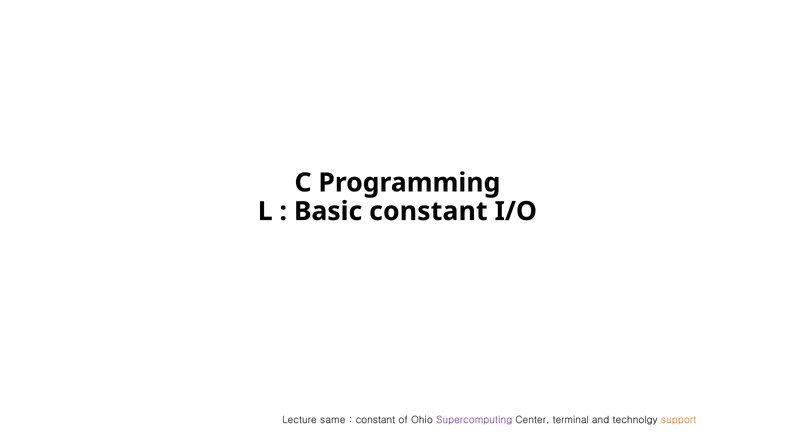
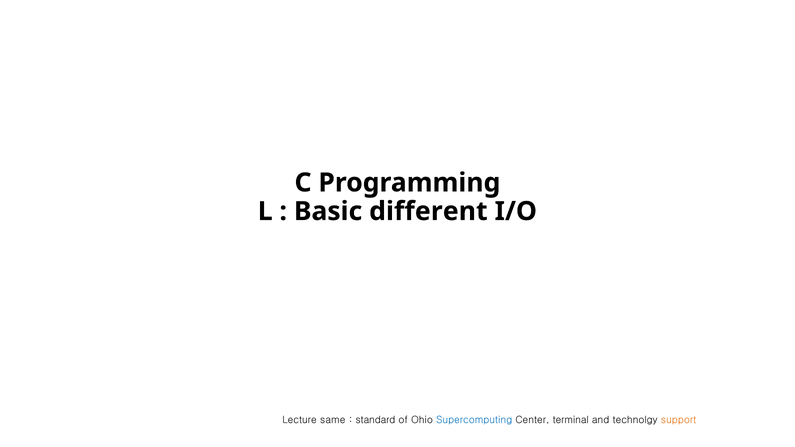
Basic constant: constant -> different (428, 211)
constant: constant -> standard (375, 420)
Supercomputing colour: purple -> blue (474, 420)
